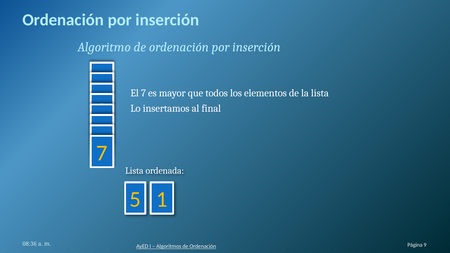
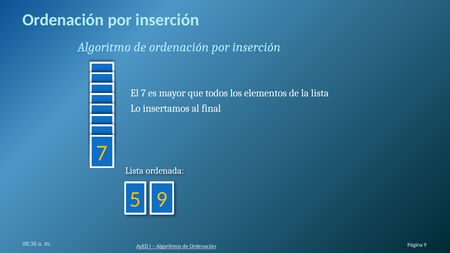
5 1: 1 -> 9 (162, 200)
